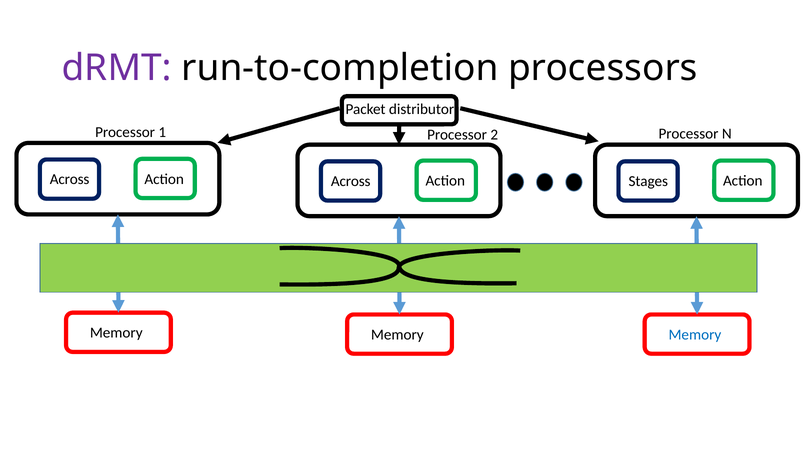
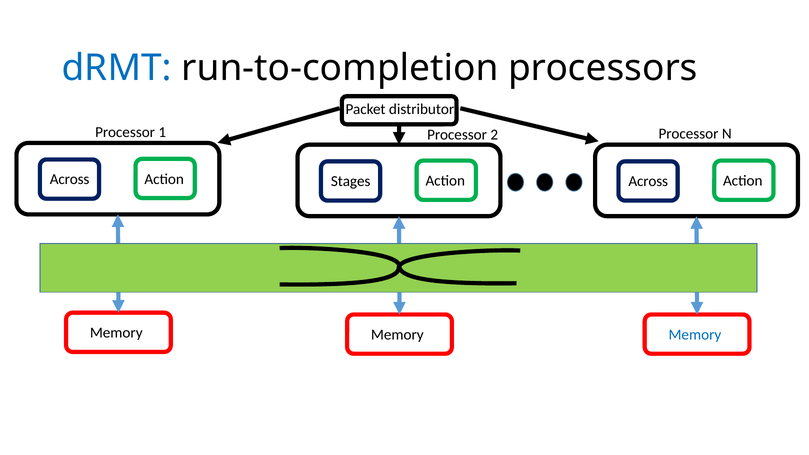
dRMT colour: purple -> blue (117, 68)
Across: Across -> Stages (351, 181)
Stages: Stages -> Across (648, 181)
